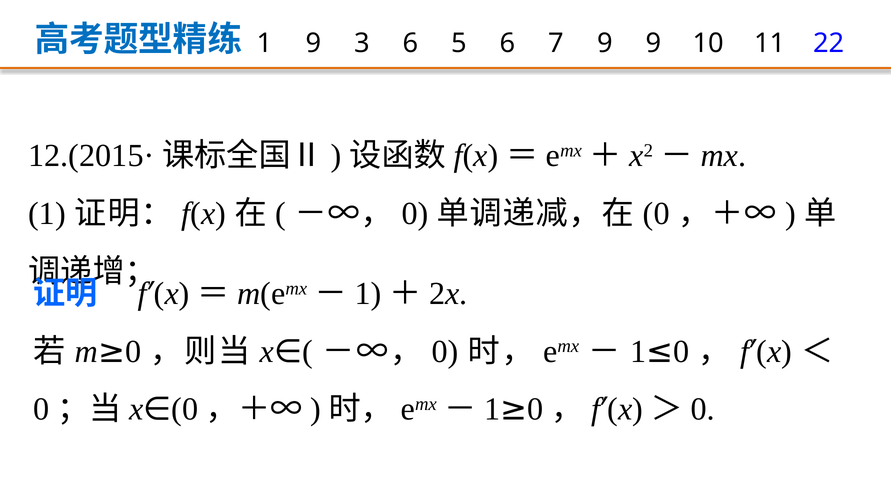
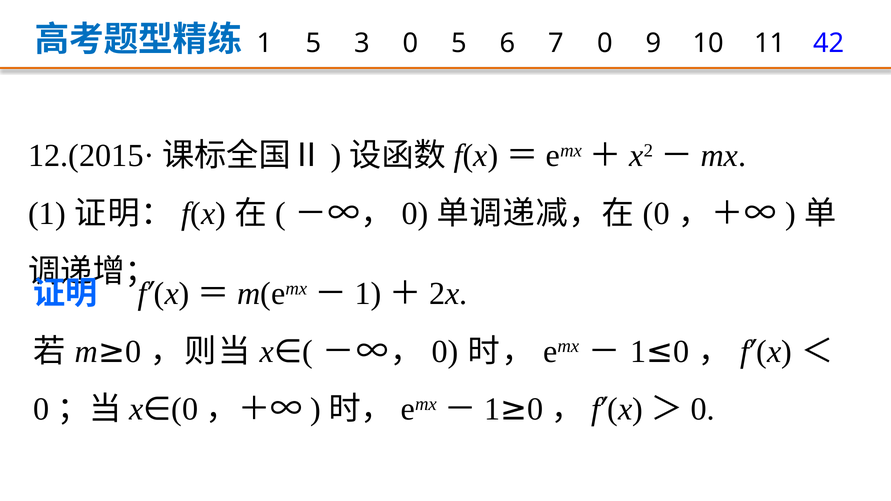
1 9: 9 -> 5 (313, 43)
3 6: 6 -> 0 (410, 43)
7 9: 9 -> 0 (605, 43)
22: 22 -> 42 (829, 43)
